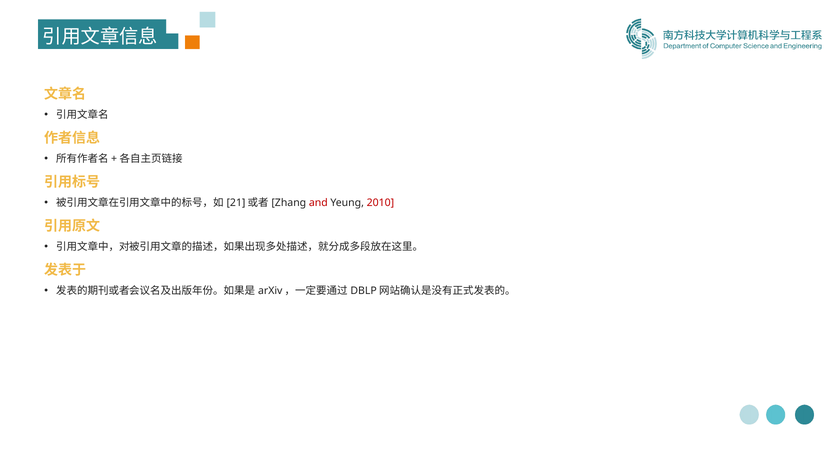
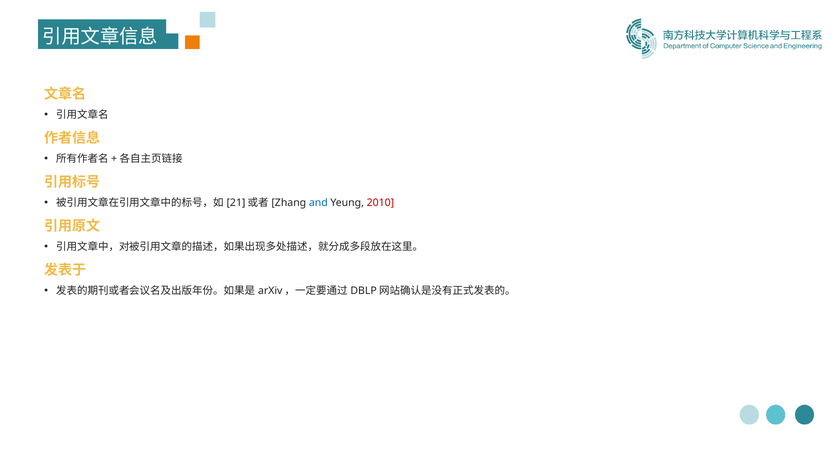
and colour: red -> blue (318, 203)
